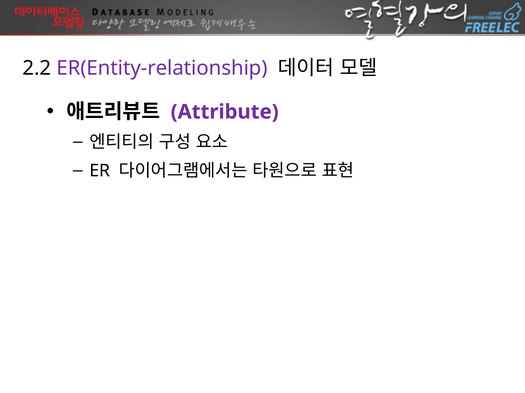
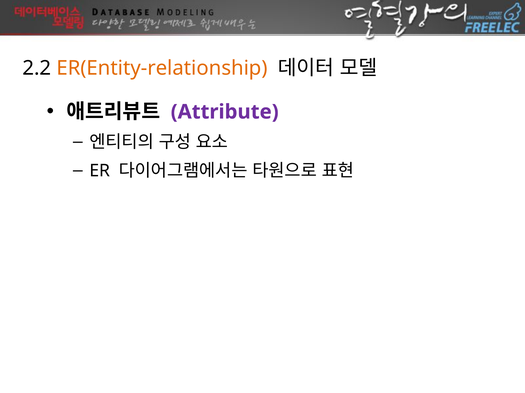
ER(Entity-relationship colour: purple -> orange (162, 68)
